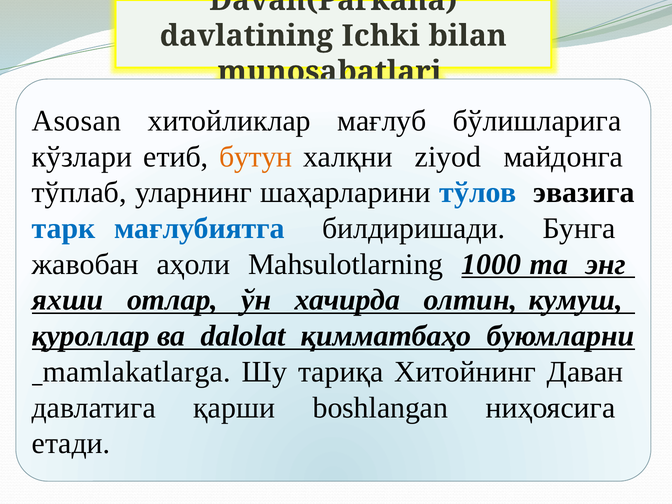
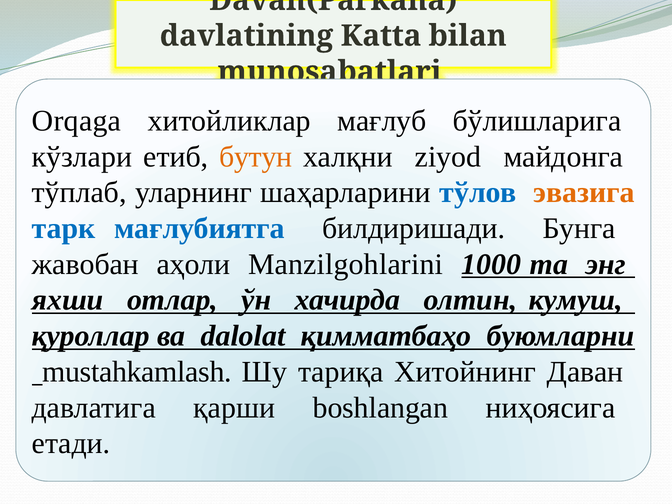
Ichki: Ichki -> Katta (381, 36)
Asosan: Asosan -> Orqaga (76, 121)
эвазига colour: black -> orange (584, 193)
Mahsulotlarning: Mahsulotlarning -> Manzilgohlarini (346, 264)
mamlakatlarga: mamlakatlarga -> mustahkamlash (137, 372)
